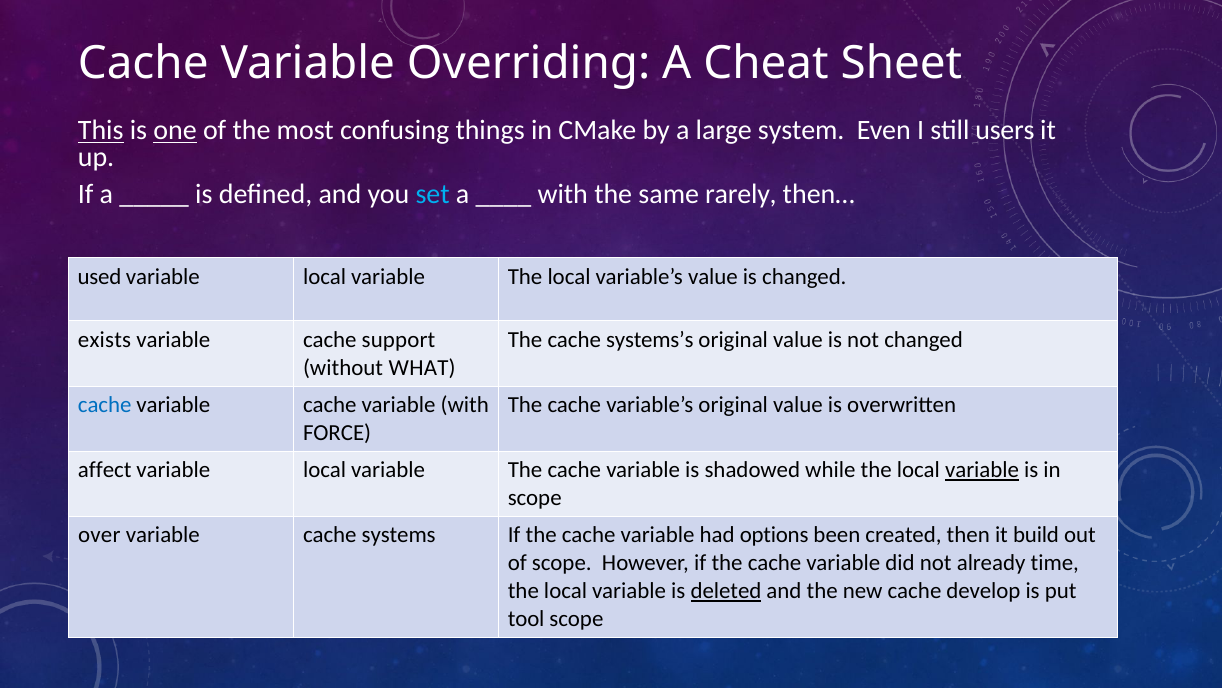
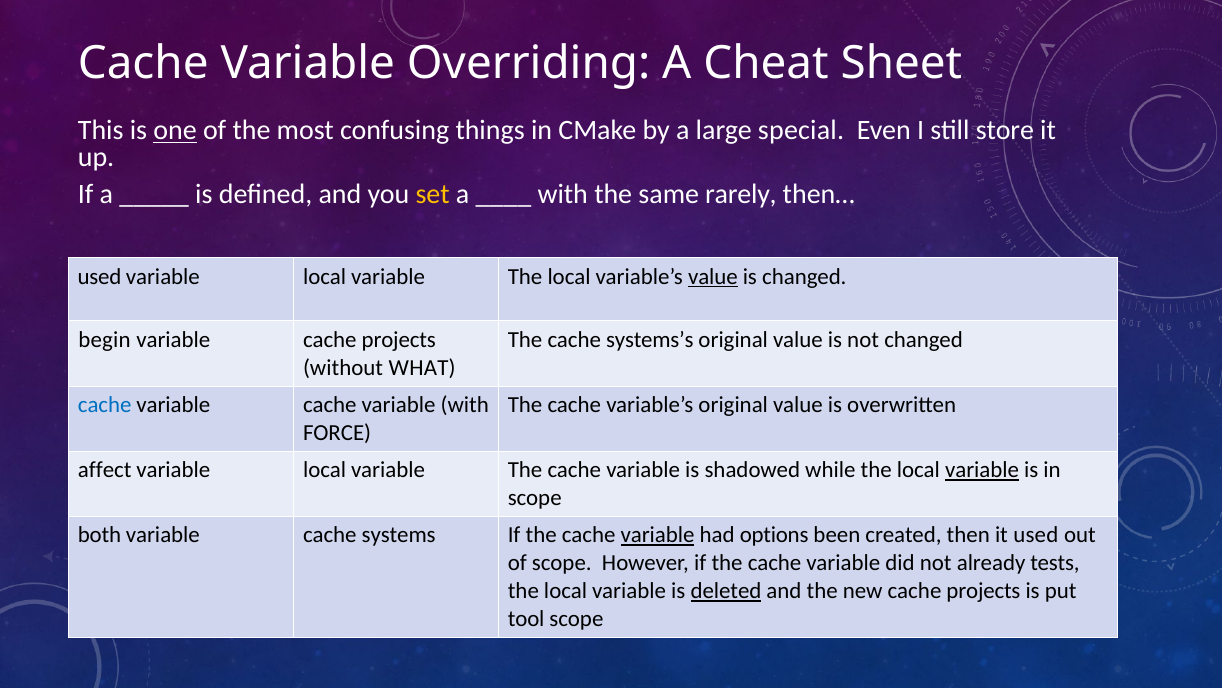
This underline: present -> none (101, 130)
system: system -> special (801, 130)
users: users -> store (1005, 130)
set colour: light blue -> yellow (433, 194)
value underline: none -> present (713, 277)
exists: exists -> begin (105, 339)
variable cache support: support -> projects (399, 339)
over: over -> both (99, 535)
variable underline: none -> present (658, 535)
it build: build -> used (1036, 535)
time: time -> tests (1055, 563)
new cache develop: develop -> projects (983, 591)
